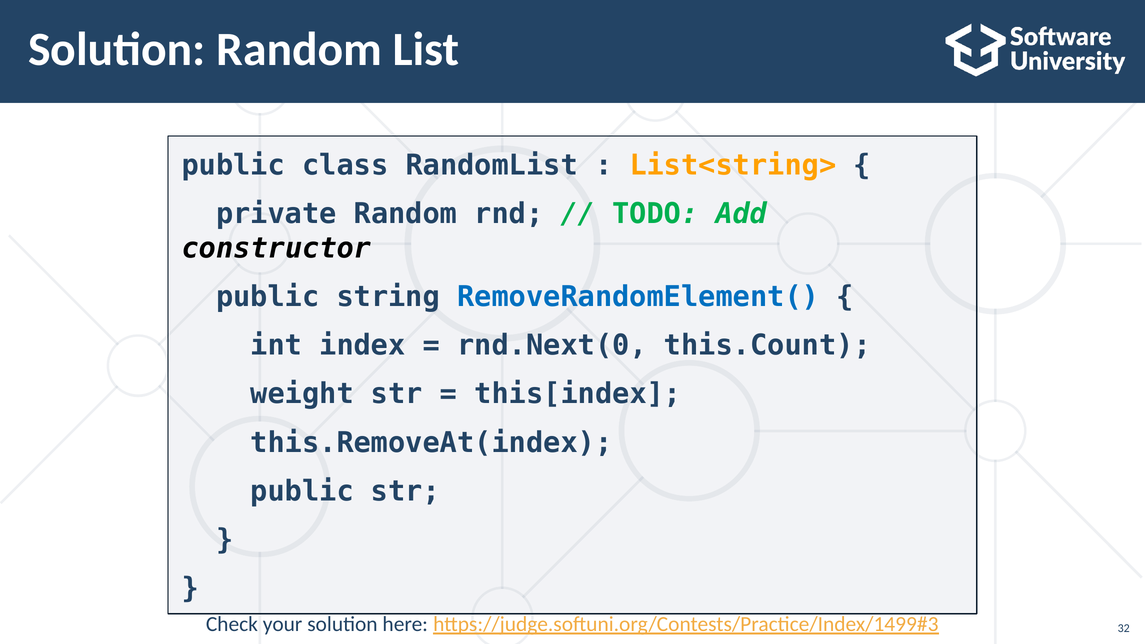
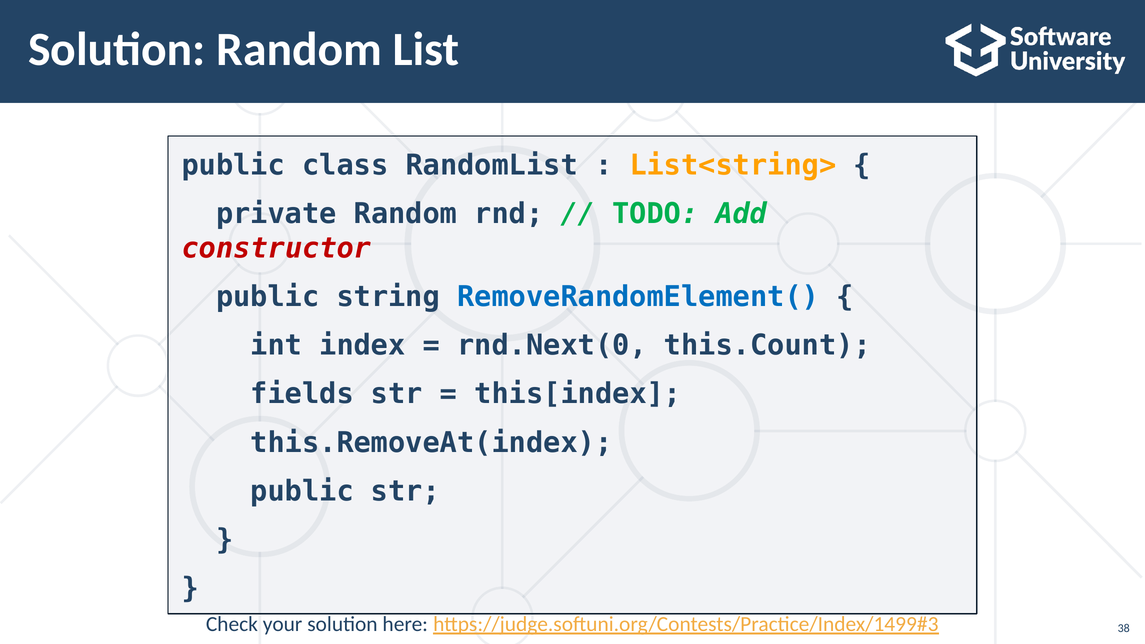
constructor colour: black -> red (276, 248)
weight: weight -> fields (302, 394)
32: 32 -> 38 (1124, 628)
